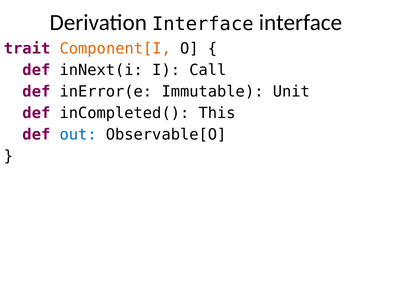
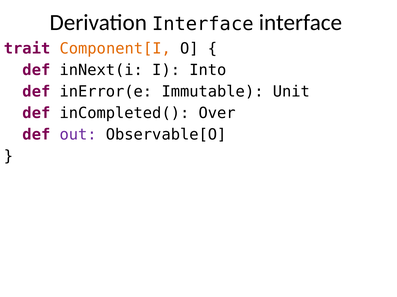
Call: Call -> Into (208, 70)
This: This -> Over (217, 113)
out colour: blue -> purple (78, 135)
